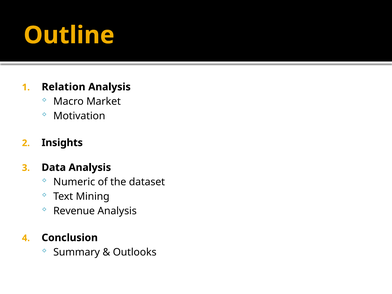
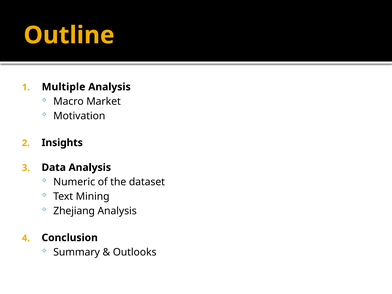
Relation: Relation -> Multiple (64, 87)
Revenue: Revenue -> Zhejiang (74, 211)
